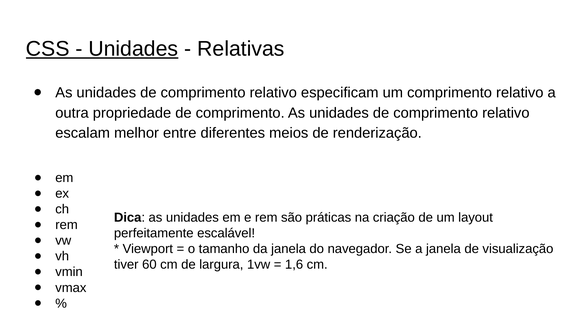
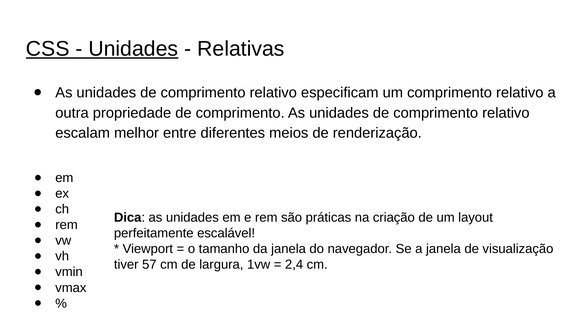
60: 60 -> 57 (149, 264)
1,6: 1,6 -> 2,4 (294, 264)
